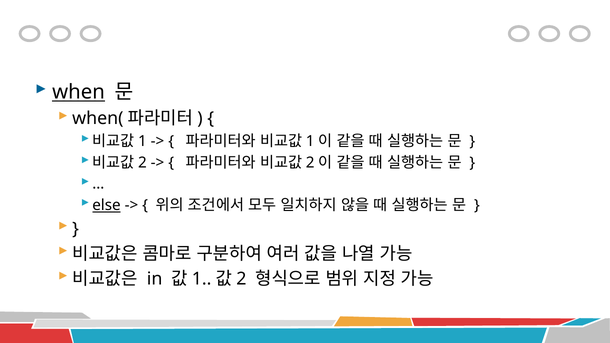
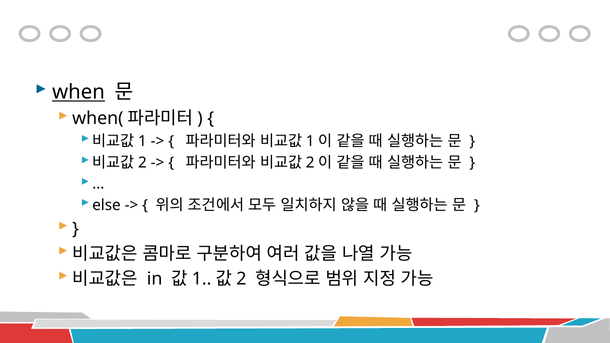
else underline: present -> none (106, 205)
